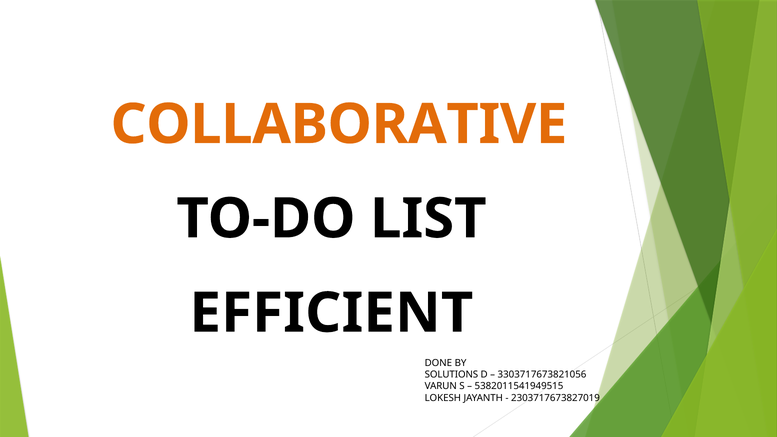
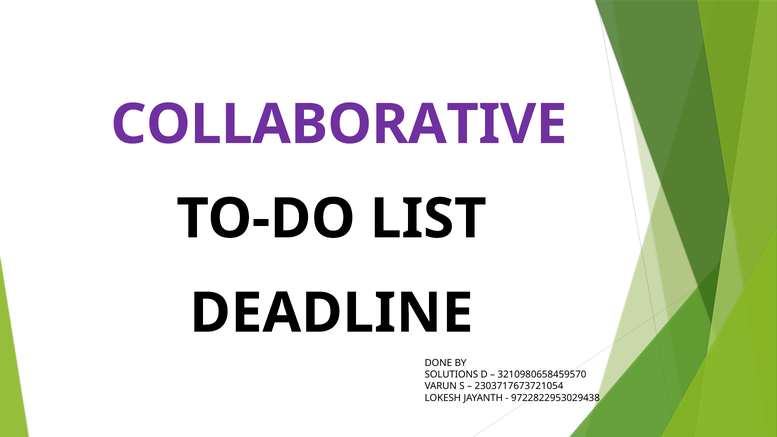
COLLABORATIVE colour: orange -> purple (339, 125)
EFFICIENT: EFFICIENT -> DEADLINE (331, 313)
3303717673821056: 3303717673821056 -> 3210980658459570 (542, 375)
5382011541949515: 5382011541949515 -> 2303717673721054 (519, 386)
2303717673827019: 2303717673827019 -> 9722822953029438 (555, 398)
